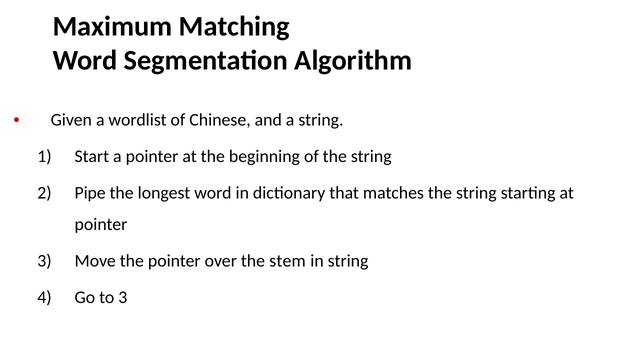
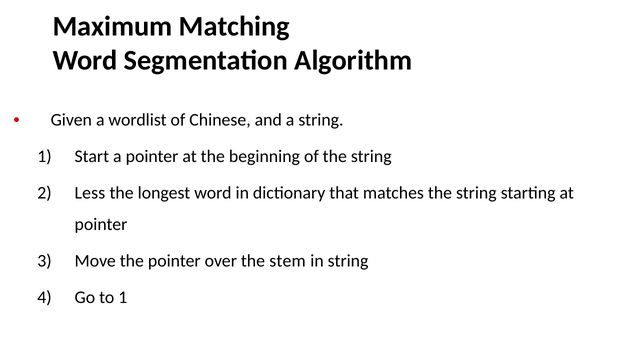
Pipe: Pipe -> Less (90, 193)
to 3: 3 -> 1 (123, 298)
